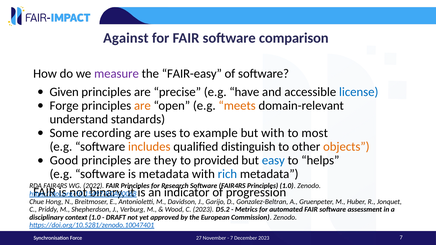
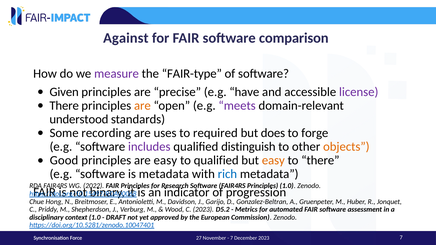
FAIR-easy: FAIR-easy -> FAIR-type (192, 74)
license colour: blue -> purple (359, 92)
Forge: Forge -> There (64, 106)
meets colour: orange -> purple (237, 106)
understand: understand -> understood (79, 119)
example: example -> required (215, 133)
but with: with -> does (273, 133)
most: most -> forge (315, 133)
includes colour: orange -> purple (149, 147)
are they: they -> easy (165, 160)
to provided: provided -> qualified (216, 160)
easy colour: blue -> orange (273, 160)
to helps: helps -> there (320, 160)
